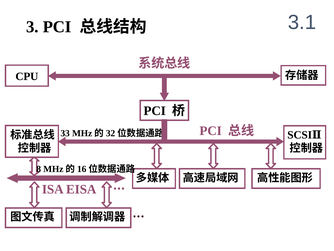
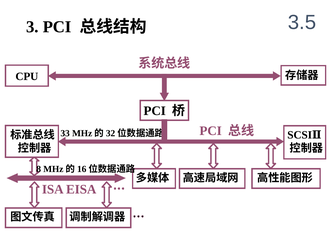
3.1: 3.1 -> 3.5 (302, 22)
